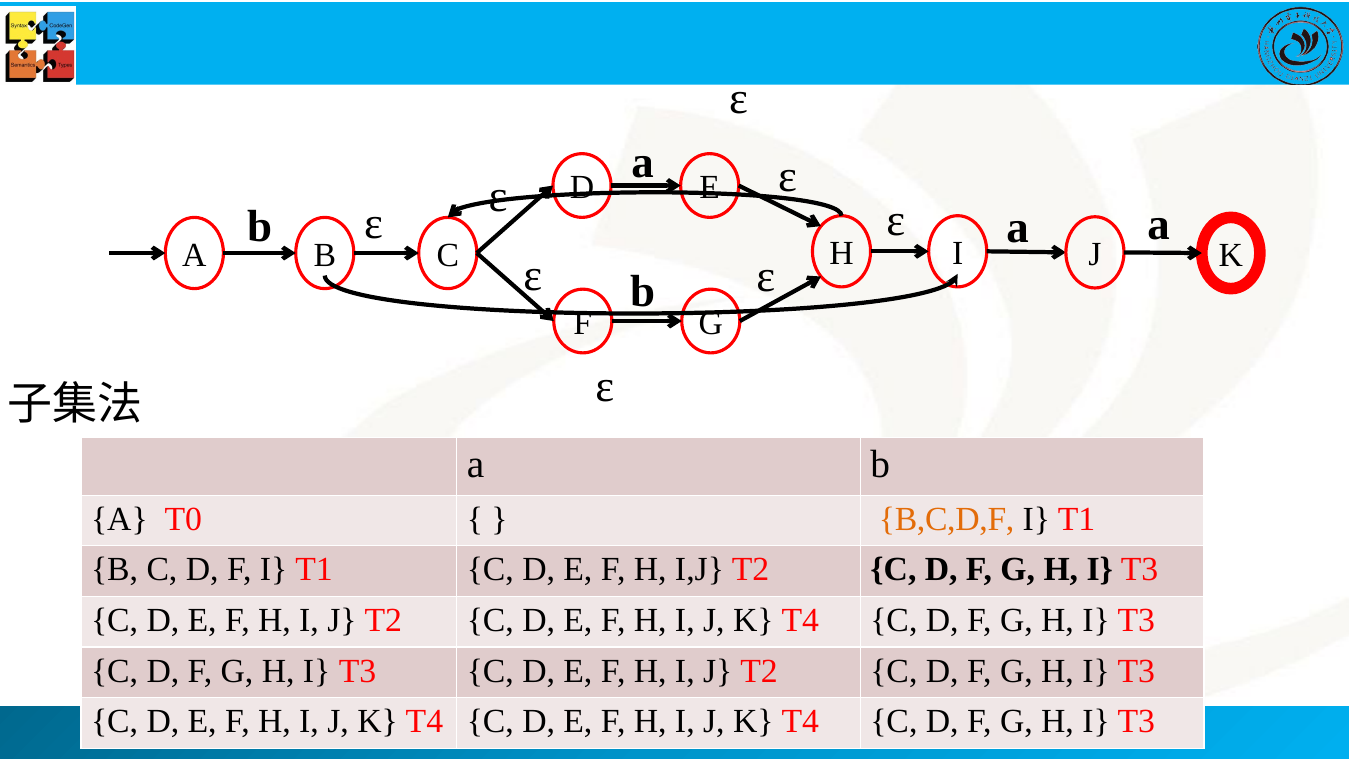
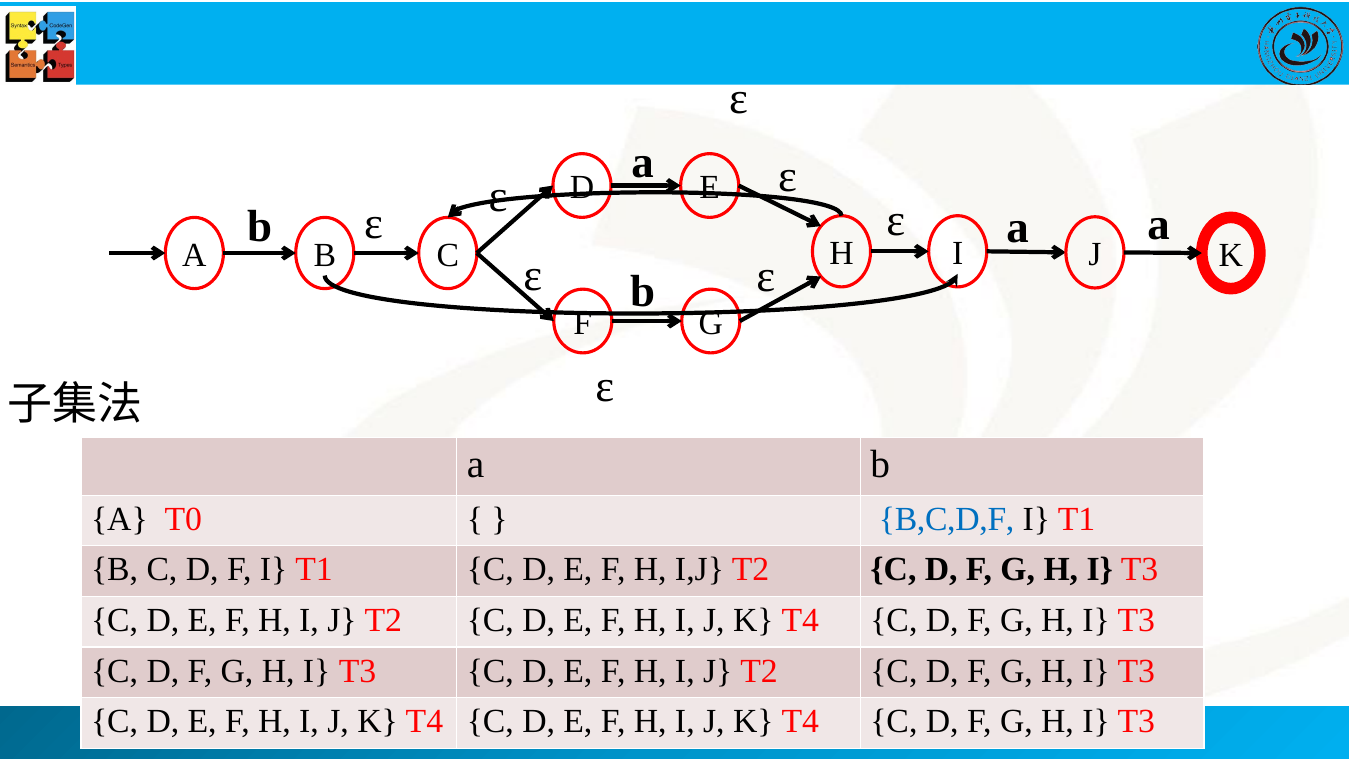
B,C,D,F colour: orange -> blue (947, 519)
